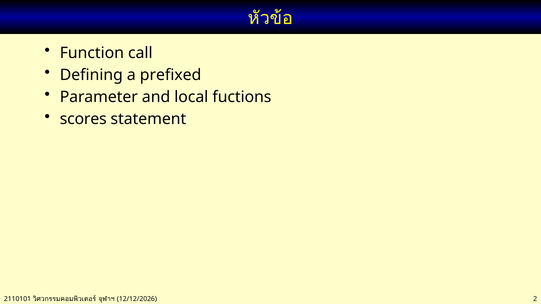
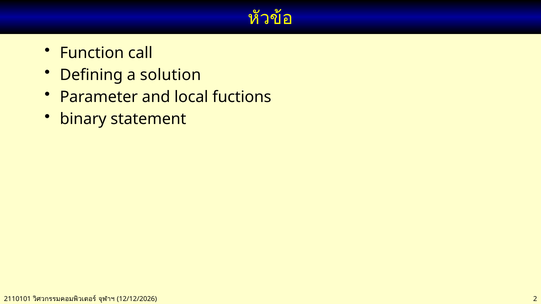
prefixed: prefixed -> solution (170, 75)
scores: scores -> binary (83, 119)
